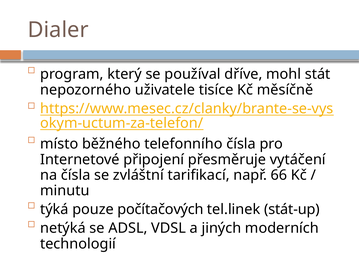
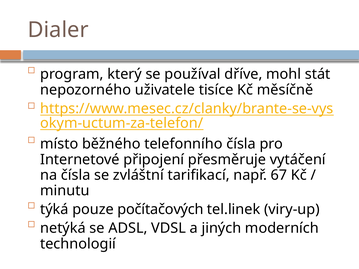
66: 66 -> 67 (279, 175)
stát-up: stát-up -> viry-up (292, 210)
